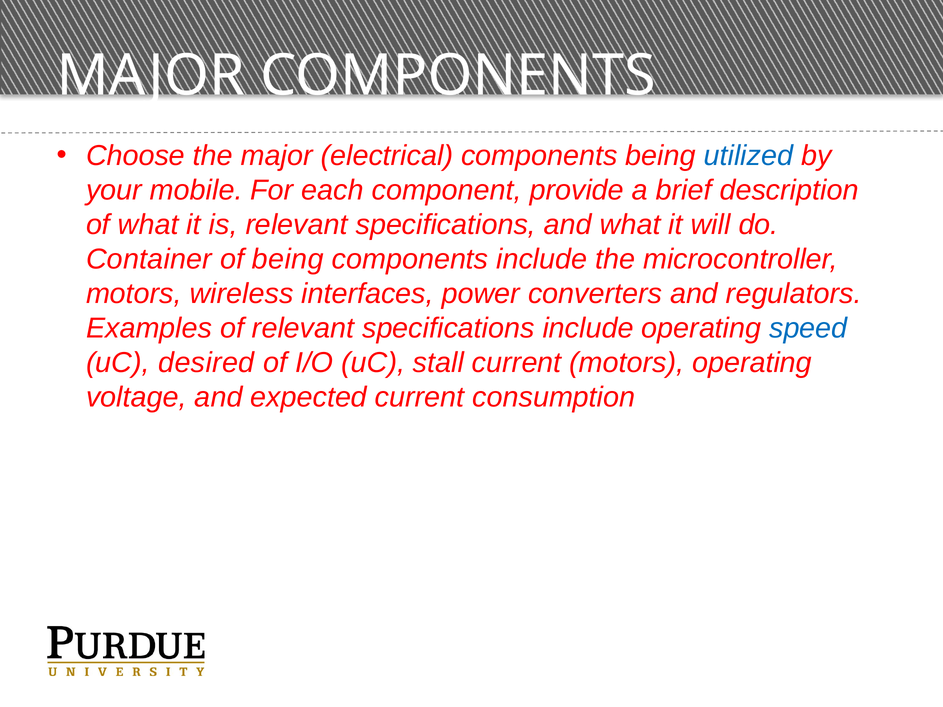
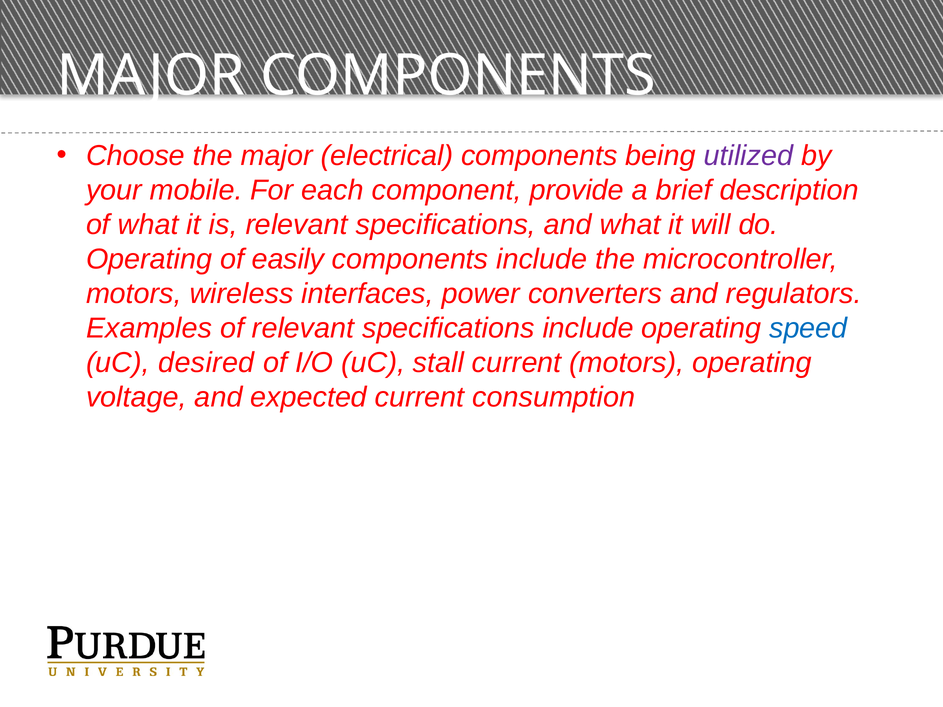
utilized colour: blue -> purple (748, 156)
Container: Container -> Operating (149, 259)
of being: being -> easily (288, 259)
